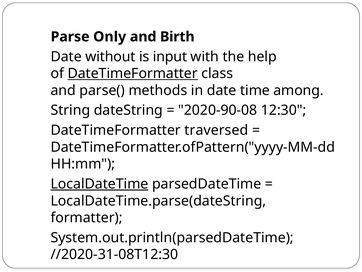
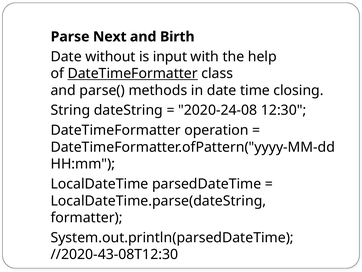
Only: Only -> Next (110, 37)
among: among -> closing (298, 90)
2020-90-08: 2020-90-08 -> 2020-24-08 (218, 110)
traversed: traversed -> operation (216, 130)
LocalDateTime underline: present -> none (100, 184)
//2020-31-08T12:30: //2020-31-08T12:30 -> //2020-43-08T12:30 (114, 254)
